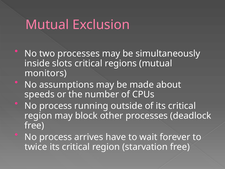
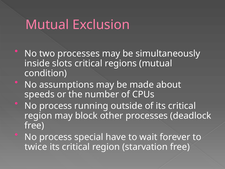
monitors: monitors -> condition (46, 73)
arrives: arrives -> special (89, 137)
